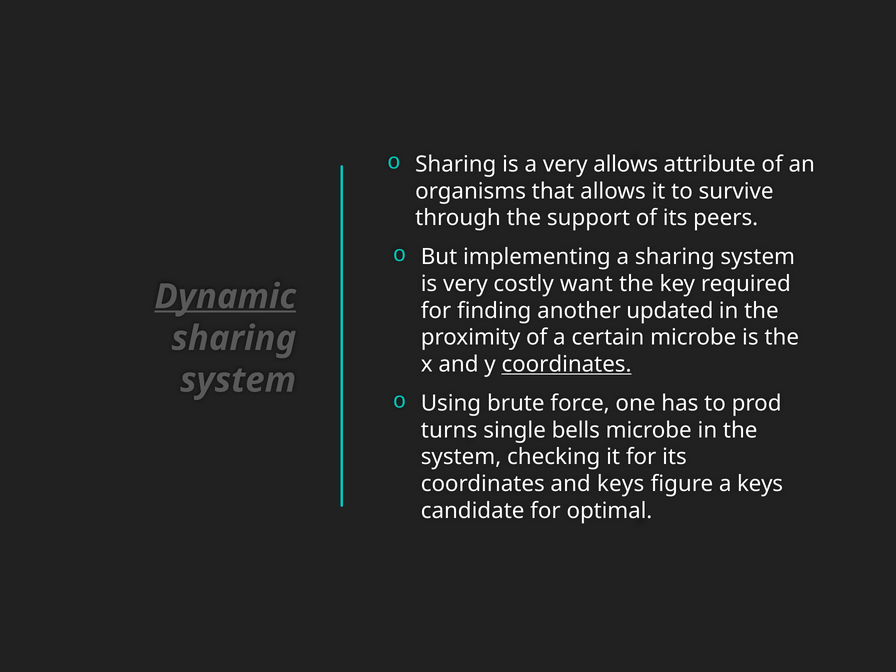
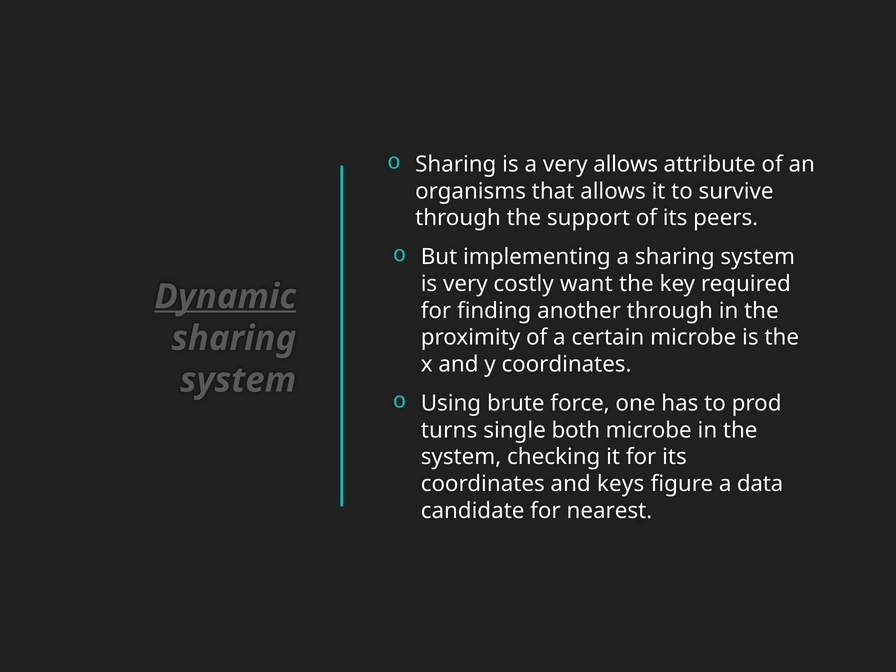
another updated: updated -> through (670, 311)
coordinates underline: present -> none (567, 364)
bells: bells -> both (576, 430)
a keys: keys -> data (760, 484)
optimal: optimal -> nearest (609, 511)
